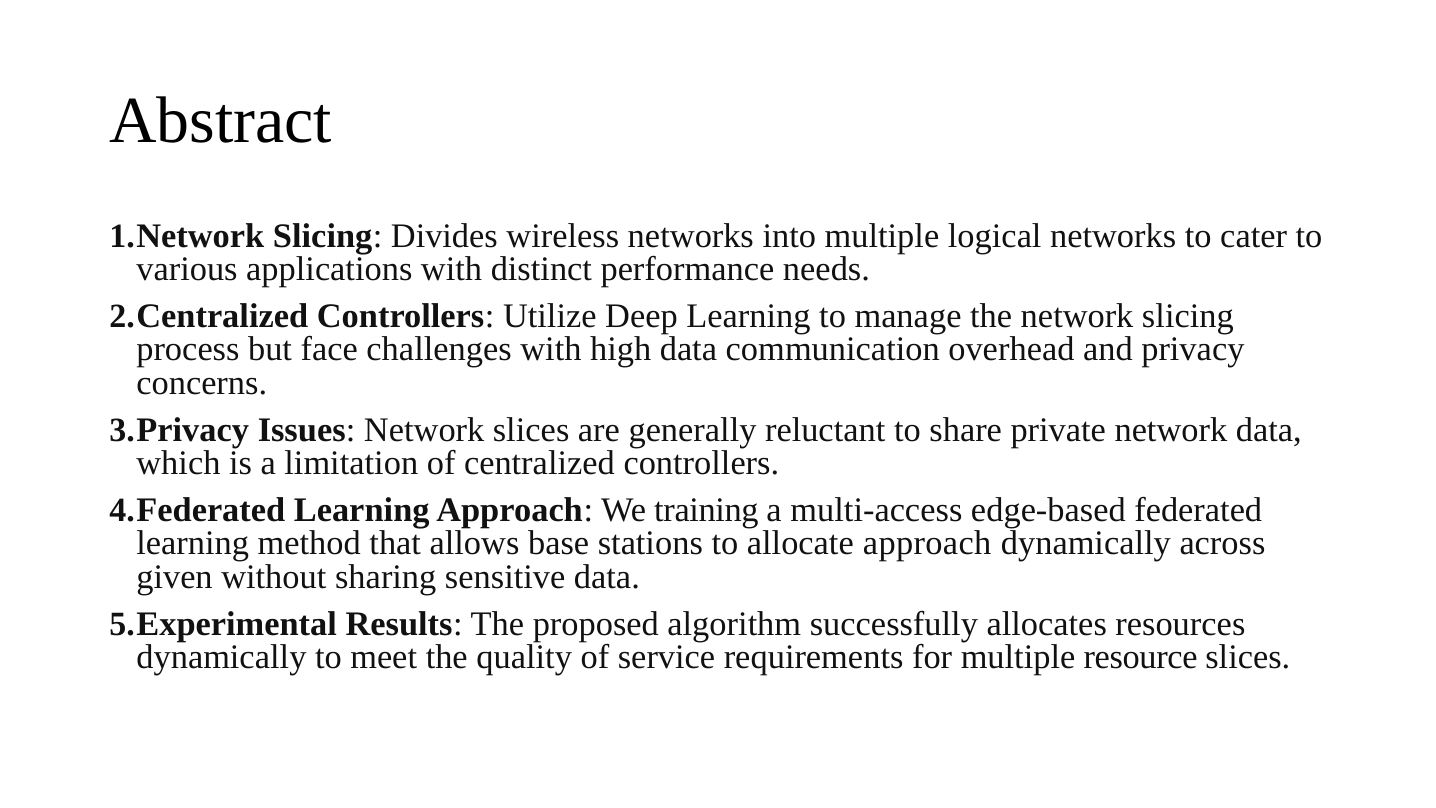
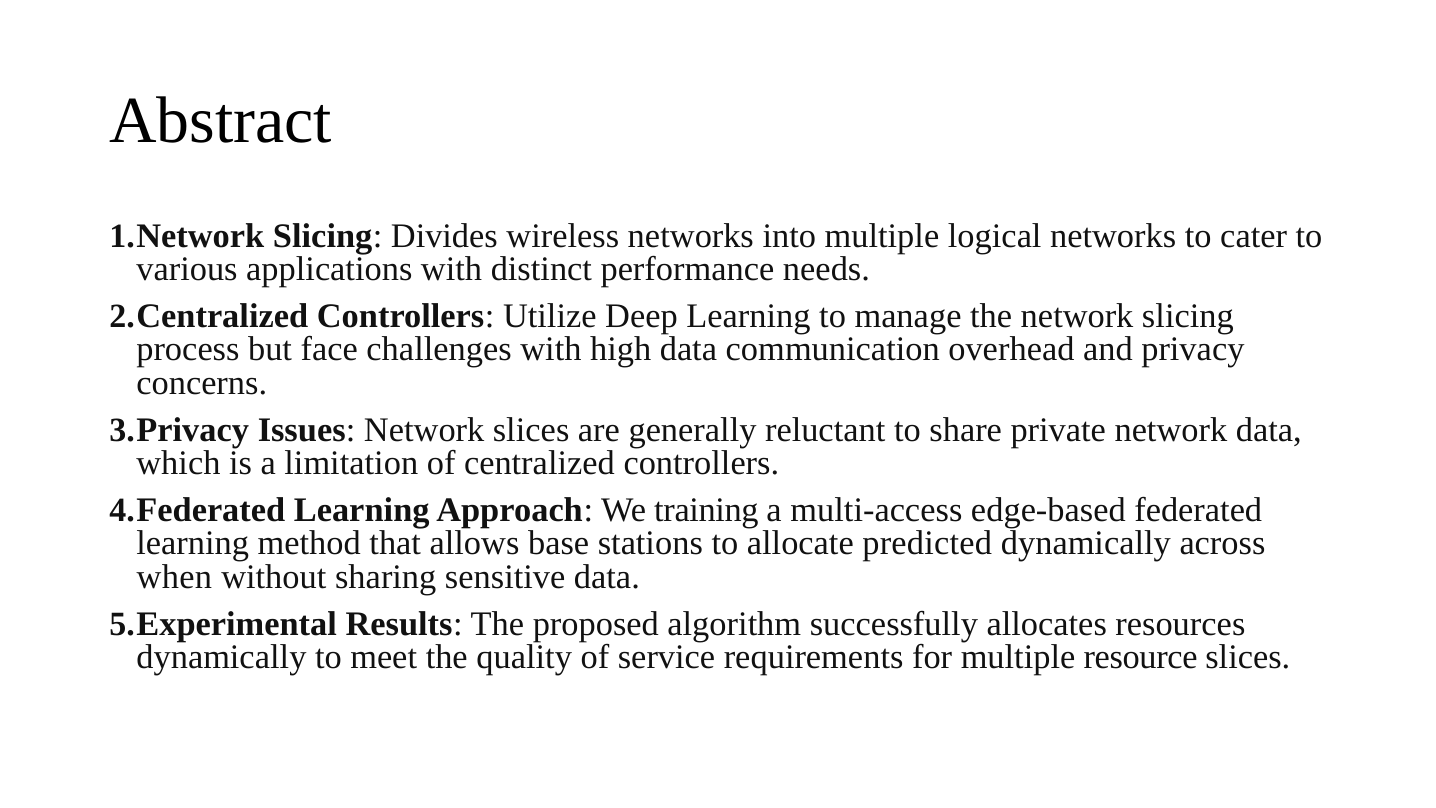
allocate approach: approach -> predicted (927, 543)
given: given -> when (174, 577)
